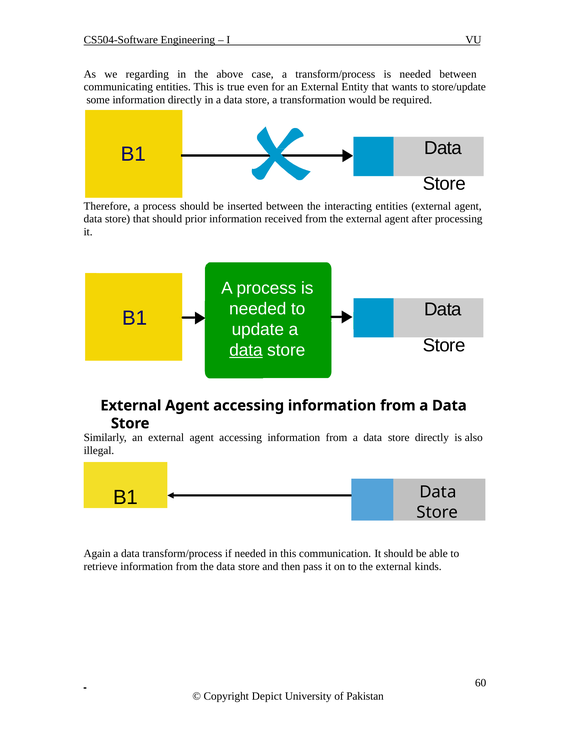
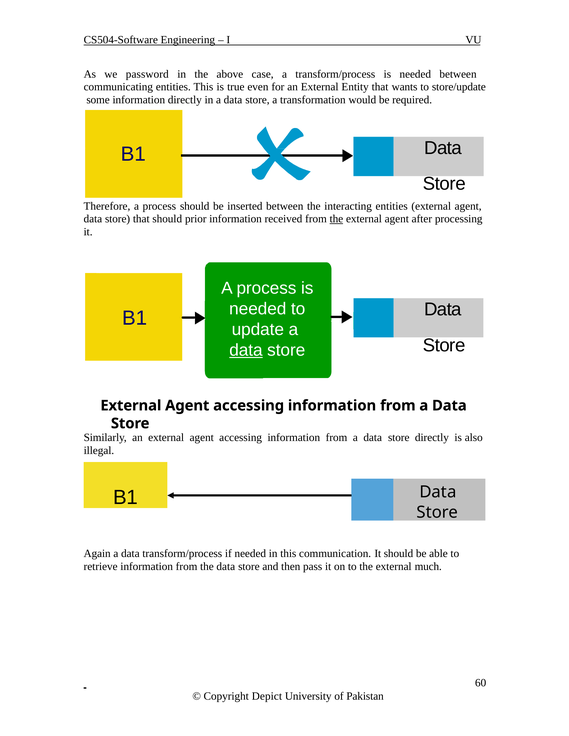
regarding: regarding -> password (147, 74)
the underline: none -> present (336, 219)
kinds: kinds -> much (428, 567)
